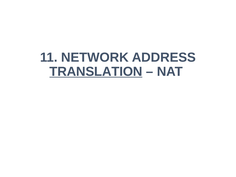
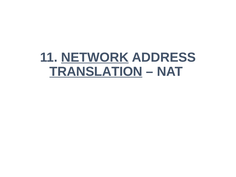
NETWORK underline: none -> present (95, 57)
